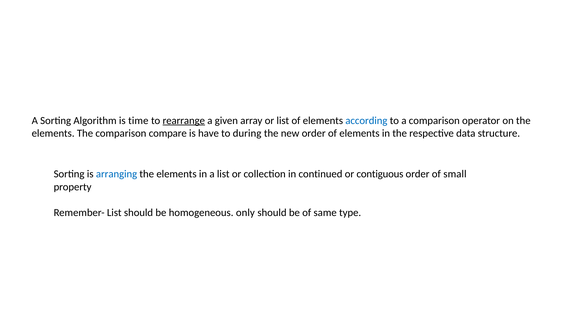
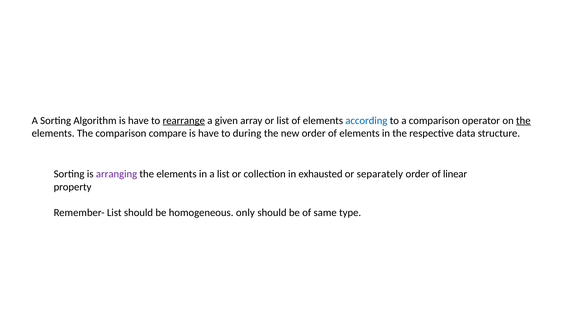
Algorithm is time: time -> have (138, 120)
the underline: none -> present (523, 120)
arranging colour: blue -> purple (117, 174)
continued: continued -> exhausted (321, 174)
contiguous: contiguous -> separately (380, 174)
small: small -> linear (455, 174)
